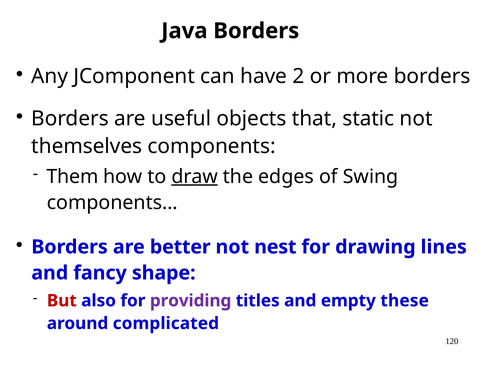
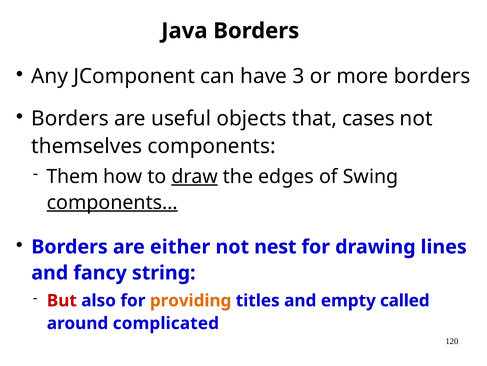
2: 2 -> 3 (298, 76)
static: static -> cases (368, 118)
components… underline: none -> present (112, 202)
better: better -> either (180, 246)
shape: shape -> string (164, 272)
providing colour: purple -> orange (191, 300)
these: these -> called (405, 300)
